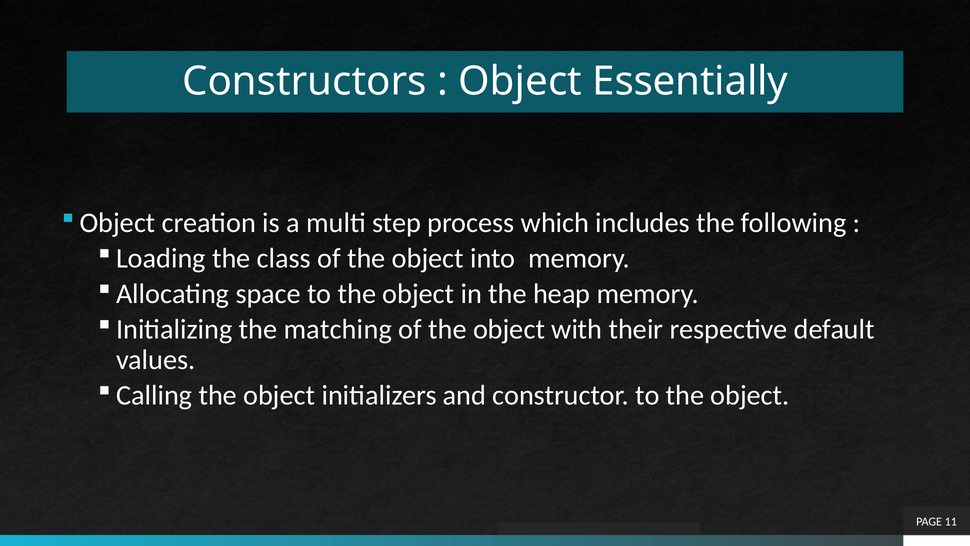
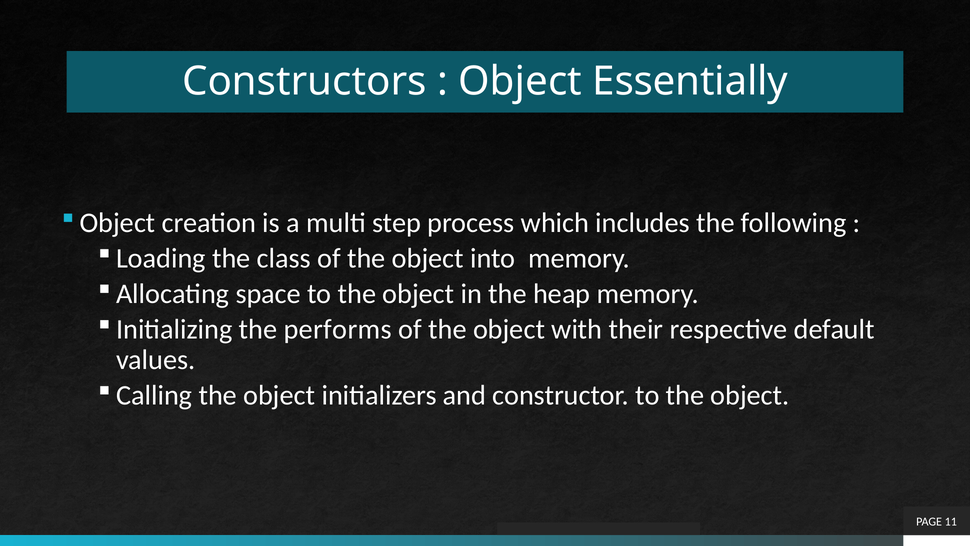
matching: matching -> performs (338, 329)
